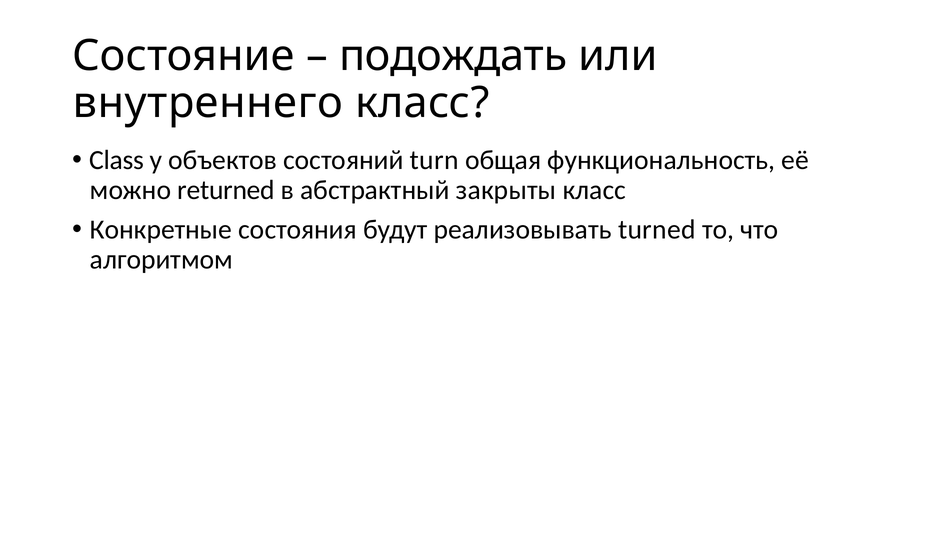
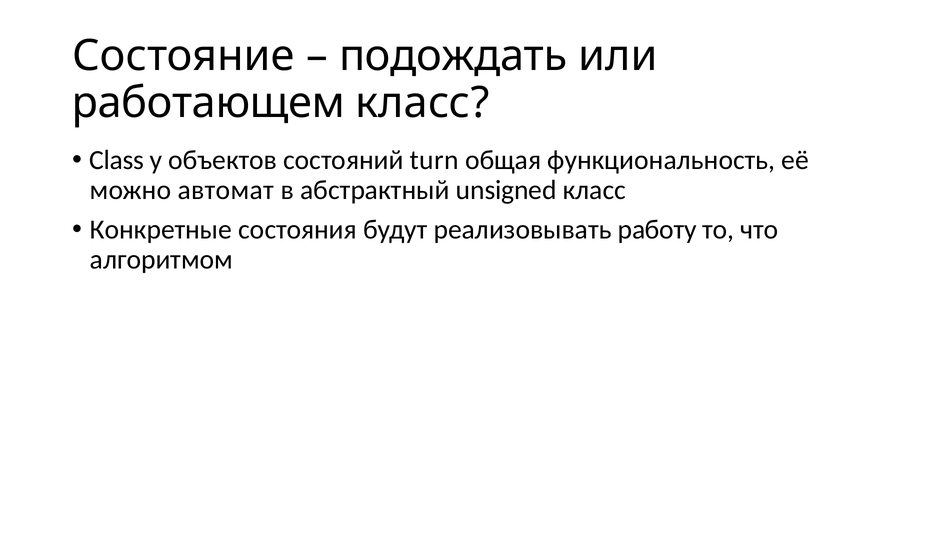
внутреннего: внутреннего -> работающем (208, 103)
returned: returned -> автомат (226, 190)
закрыты: закрыты -> unsigned (506, 190)
turned: turned -> работу (657, 230)
